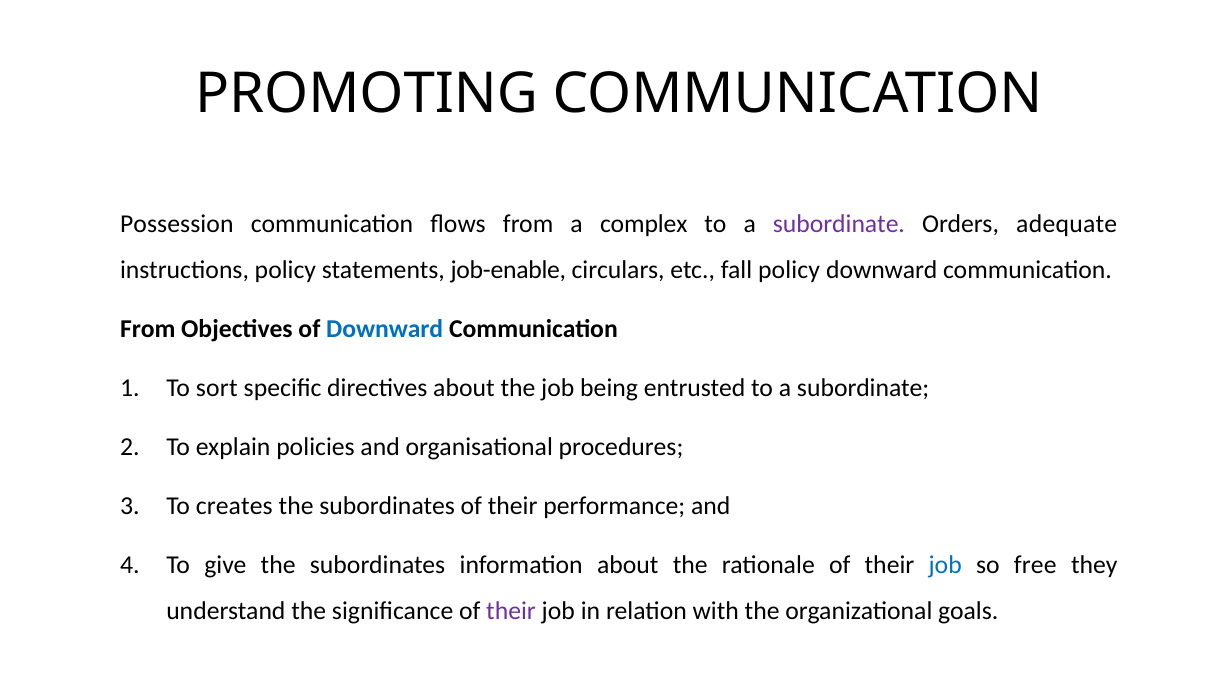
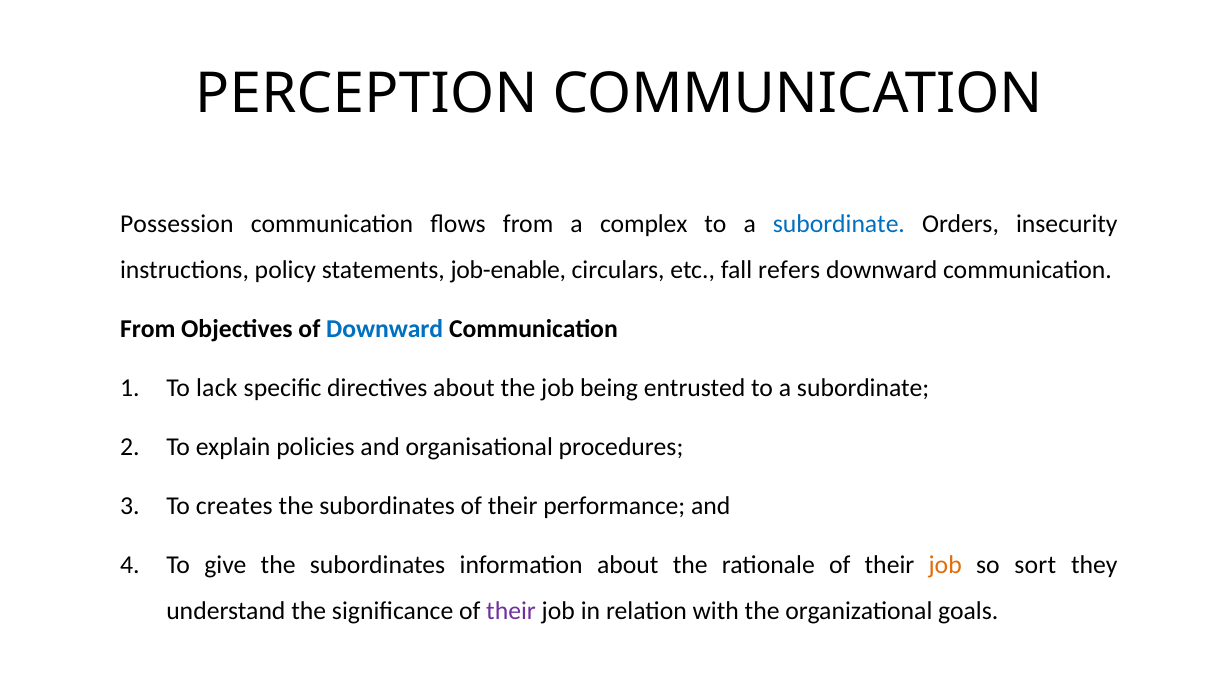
PROMOTING: PROMOTING -> PERCEPTION (366, 94)
subordinate colour: purple -> blue (839, 224)
adequate: adequate -> insecurity (1067, 224)
fall policy: policy -> refers (789, 270)
sort: sort -> lack (217, 388)
job colour: blue -> orange (945, 565)
free: free -> sort (1035, 565)
